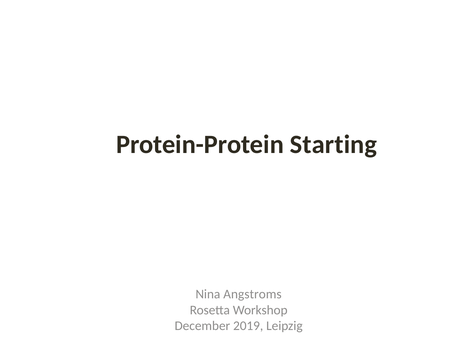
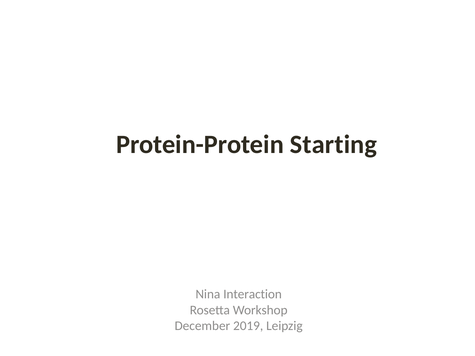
Angstroms: Angstroms -> Interaction (253, 295)
